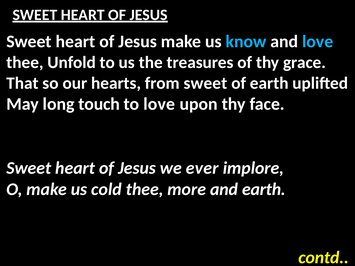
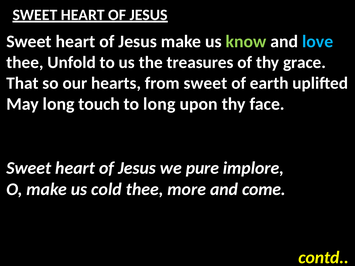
know colour: light blue -> light green (246, 42)
to love: love -> long (159, 104)
ever: ever -> pure (202, 168)
and earth: earth -> come (264, 189)
